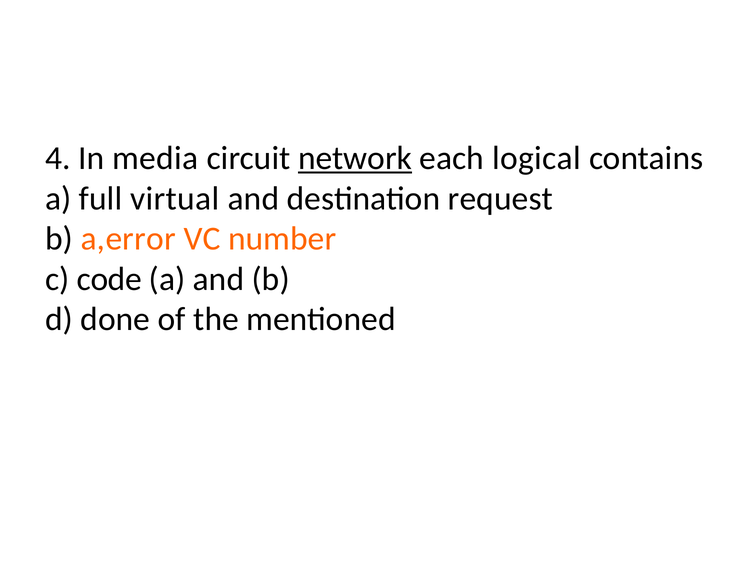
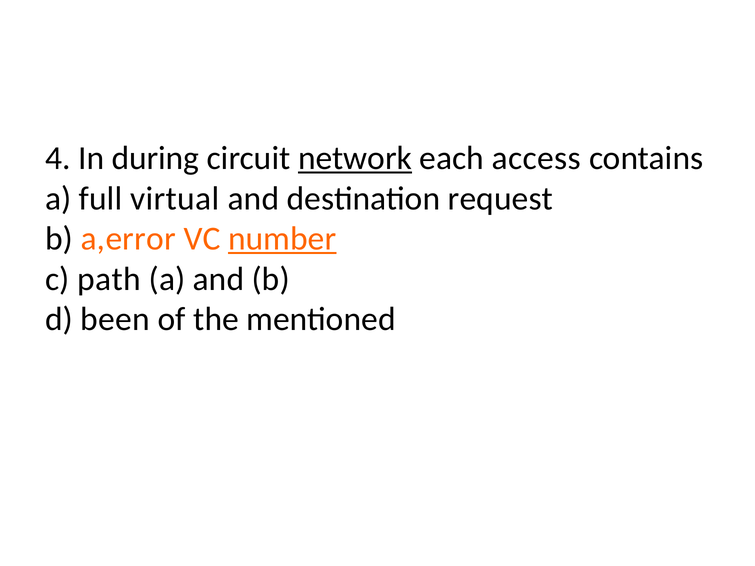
media: media -> during (156, 158)
logical: logical -> access (536, 158)
number underline: none -> present (282, 239)
code: code -> path (109, 279)
done: done -> been (115, 319)
